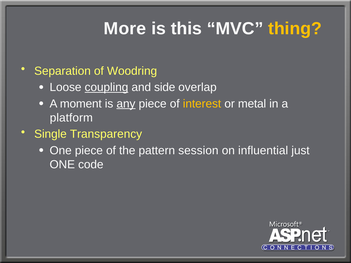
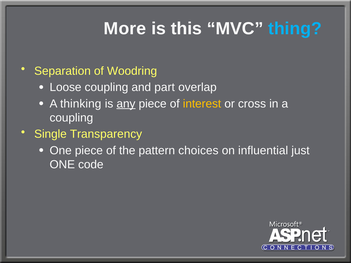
thing colour: yellow -> light blue (295, 29)
coupling underline: present -> none (106, 87)
side: side -> part (165, 87)
moment: moment -> thinking (81, 104)
metal: metal -> cross (252, 104)
platform: platform -> coupling (71, 118)
session: session -> choices (198, 151)
